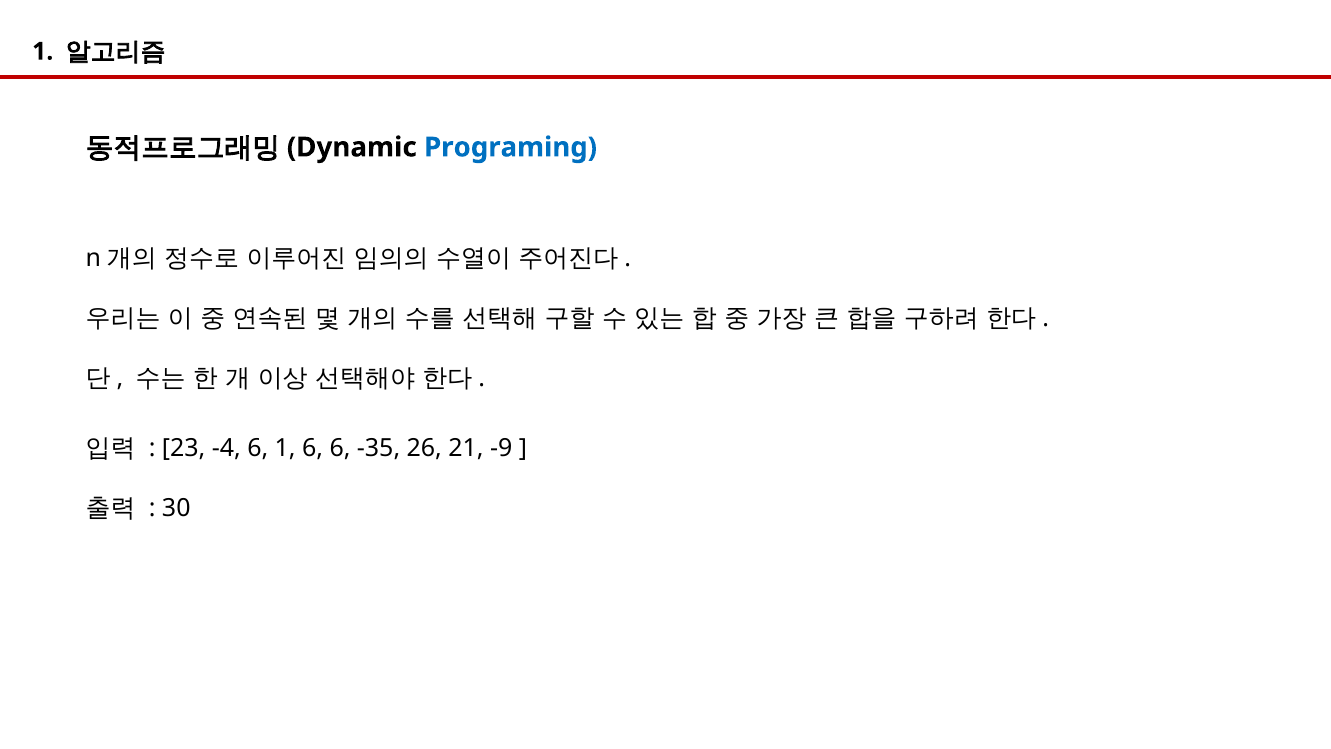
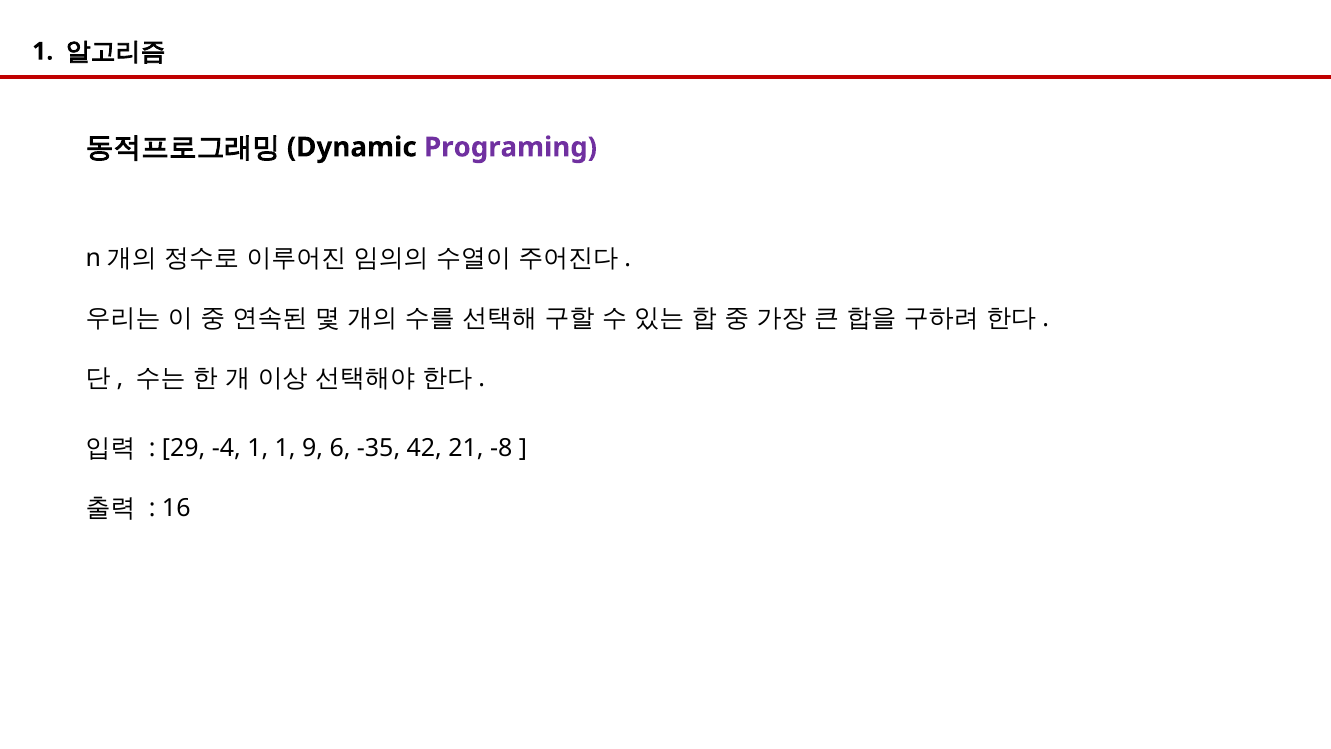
Programing colour: blue -> purple (511, 147)
23: 23 -> 29 (184, 448)
-4 6: 6 -> 1 (258, 448)
1 6: 6 -> 9 (313, 448)
26: 26 -> 42 (424, 448)
-9: -9 -> -8 (501, 448)
30: 30 -> 16 (176, 508)
